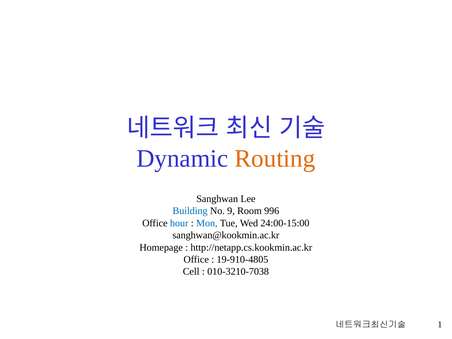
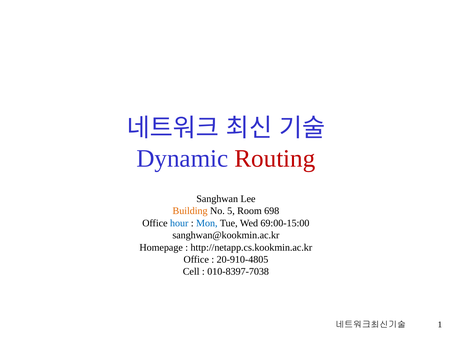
Routing colour: orange -> red (275, 158)
Building colour: blue -> orange (190, 211)
9: 9 -> 5 (231, 211)
996: 996 -> 698 (272, 211)
24:00-15:00: 24:00-15:00 -> 69:00-15:00 (285, 223)
19-910-4805: 19-910-4805 -> 20-910-4805 (242, 260)
010-3210-7038: 010-3210-7038 -> 010-8397-7038 (238, 272)
